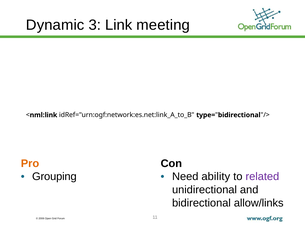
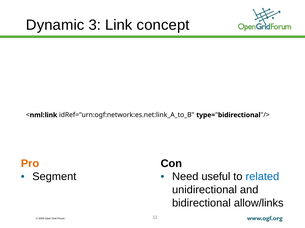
meeting: meeting -> concept (163, 25)
Grouping: Grouping -> Segment (54, 177)
ability: ability -> useful (216, 177)
related colour: purple -> blue (262, 177)
